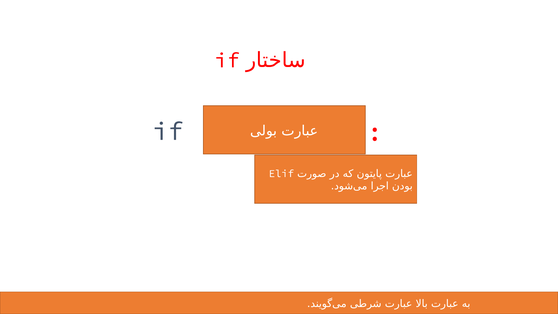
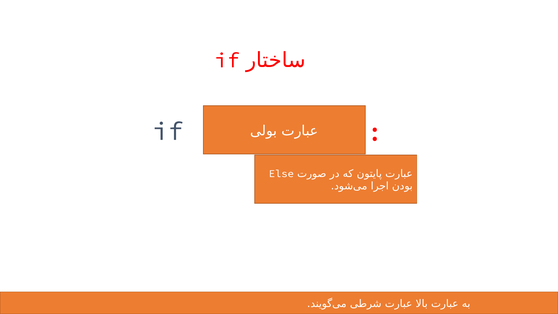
Elif: Elif -> Else (281, 174)
